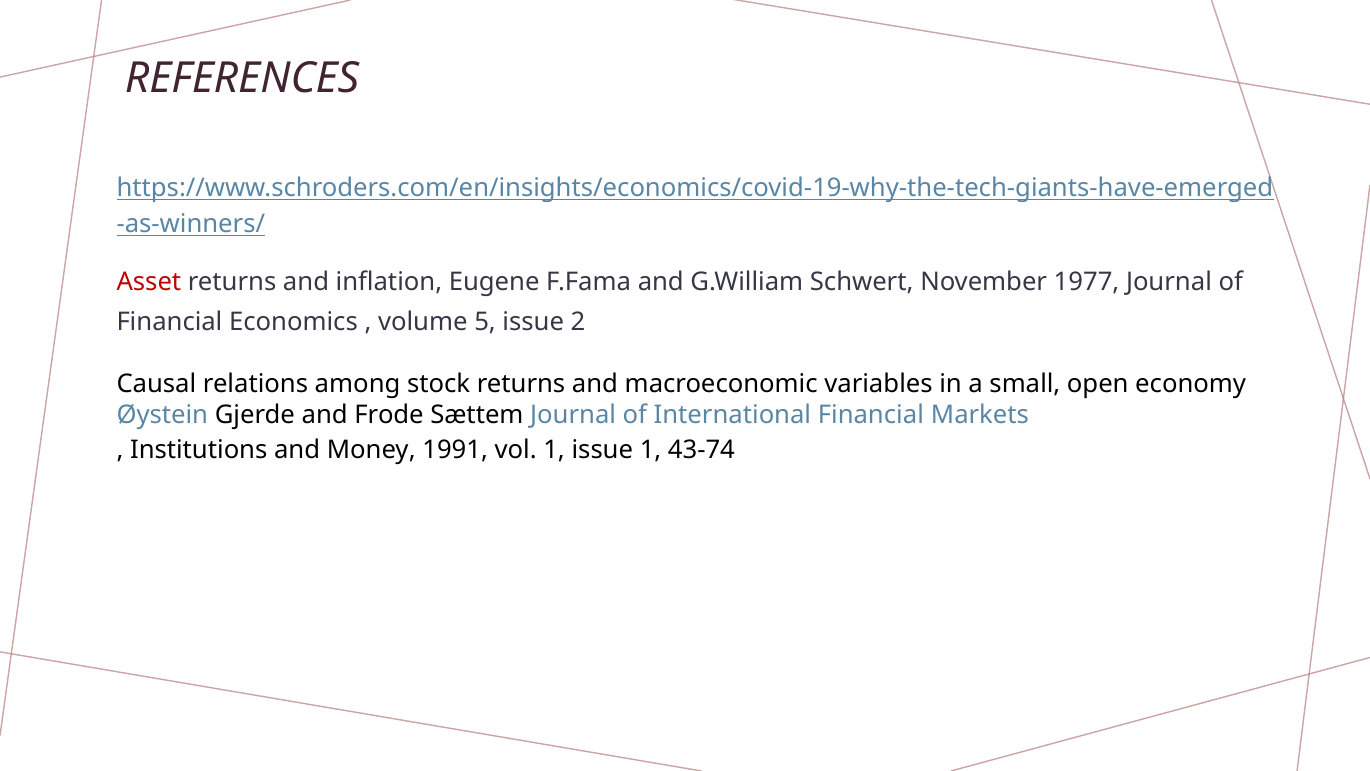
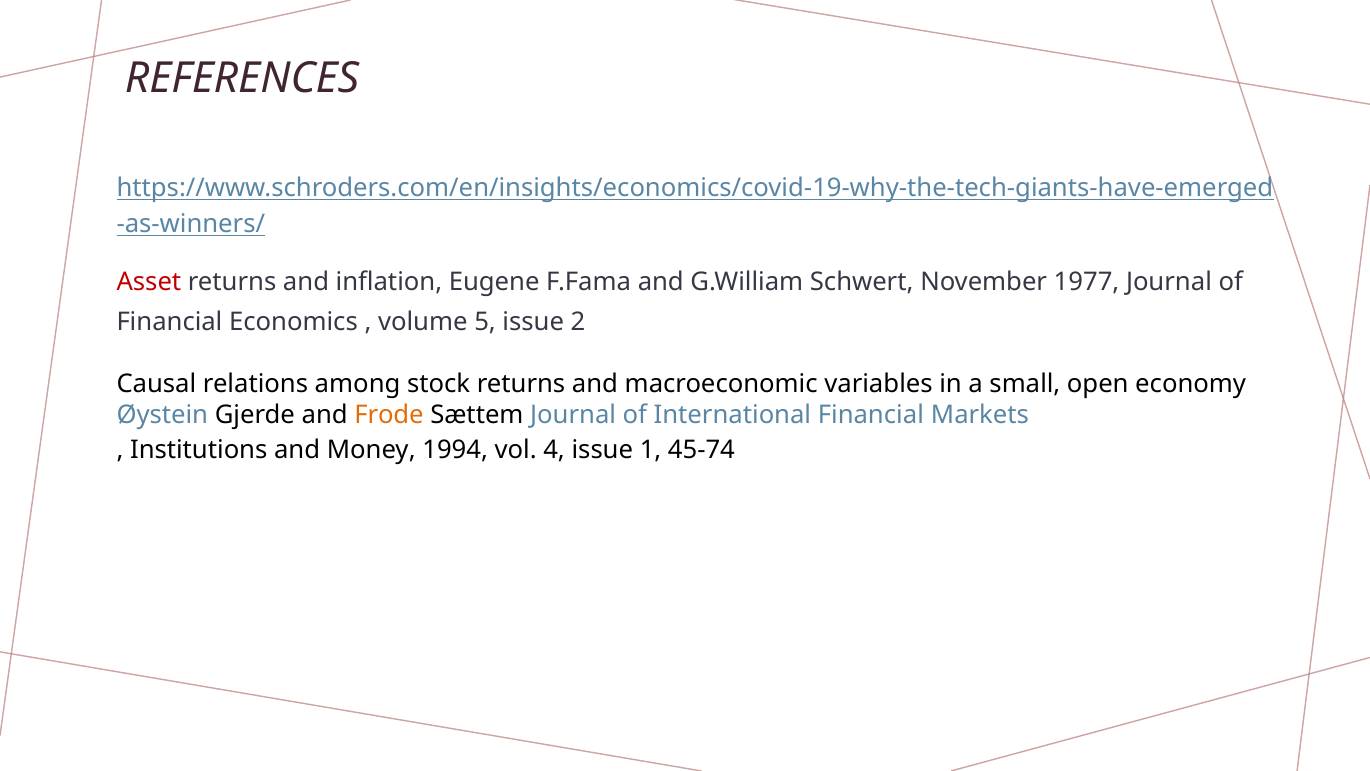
Frode colour: black -> orange (389, 415)
1991: 1991 -> 1994 (455, 450)
vol 1: 1 -> 4 (554, 450)
43-74: 43-74 -> 45-74 (701, 450)
